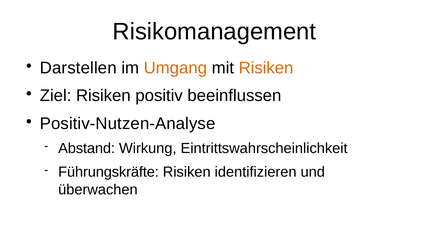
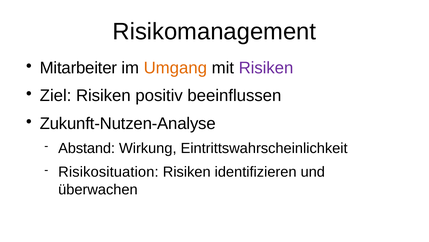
Darstellen: Darstellen -> Mitarbeiter (78, 68)
Risiken colour: orange -> purple (266, 68)
Positiv-Nutzen-Analyse: Positiv-Nutzen-Analyse -> Zukunft-Nutzen-Analyse (128, 123)
Führungskräfte: Führungskräfte -> Risikosituation (108, 172)
